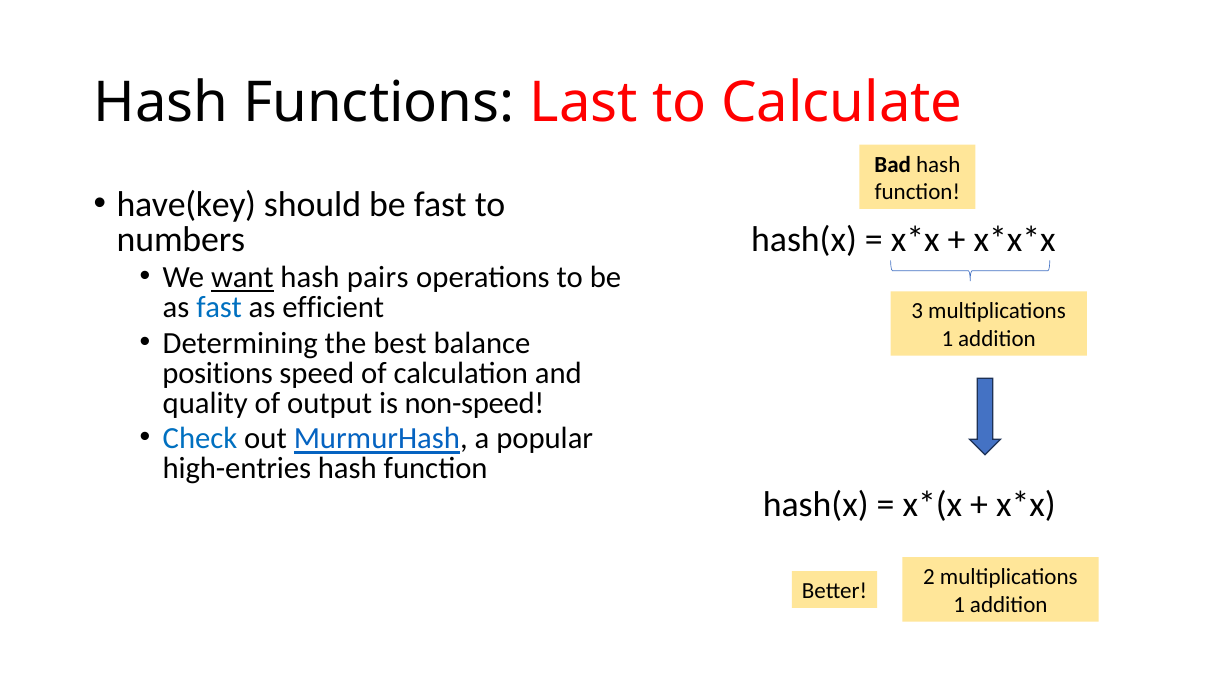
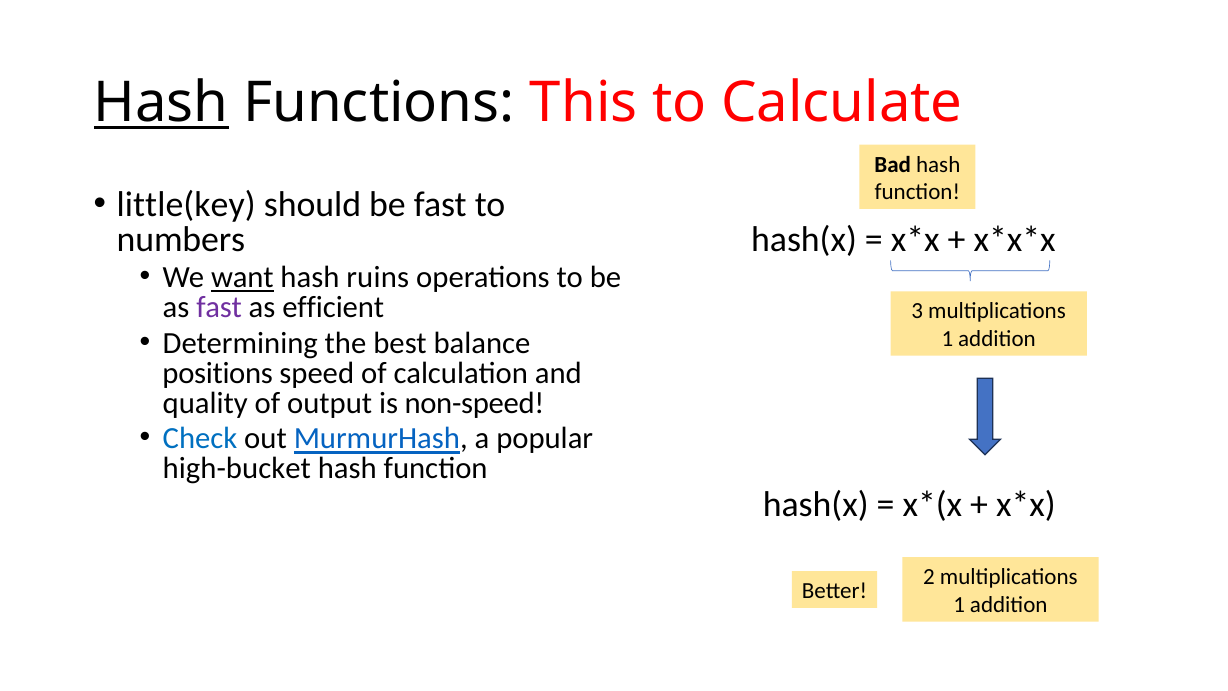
Hash underline: none -> present (161, 103)
Last: Last -> This (584, 103)
have(key: have(key -> little(key (186, 205)
pairs: pairs -> ruins (378, 278)
fast colour: blue -> purple (219, 307)
high-entries: high-entries -> high-bucket (237, 469)
